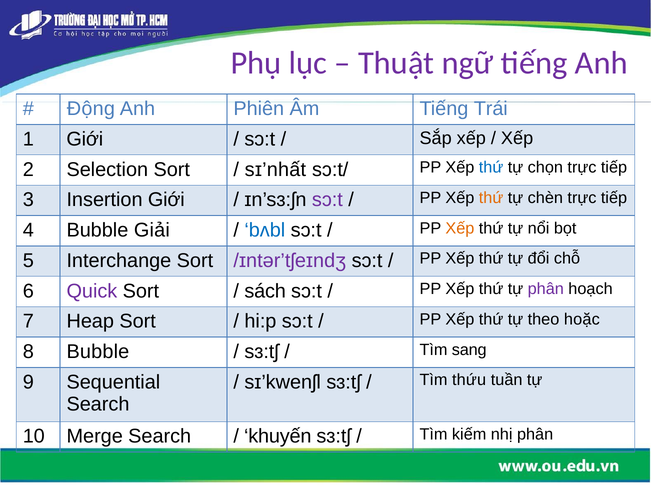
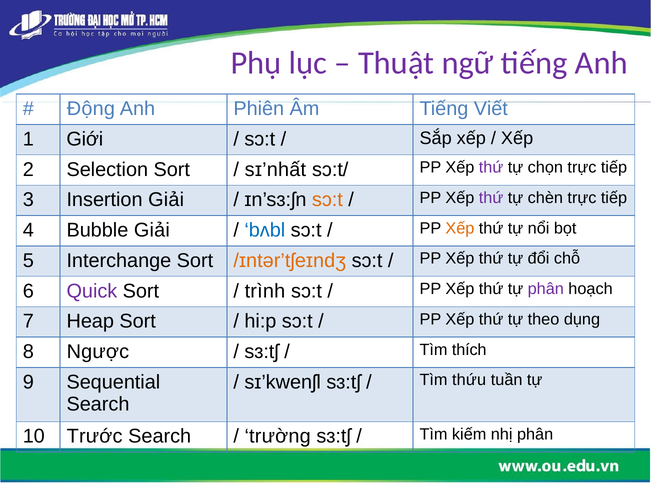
Trái: Trái -> Viết (491, 109)
thứ colour: blue -> purple (491, 168)
Insertion Giới: Giới -> Giải (166, 200)
sɔ:t colour: purple -> orange (327, 200)
thứ colour: orange -> purple (491, 198)
/ɪntər’tʃeɪndʒ colour: purple -> orange (290, 261)
sách: sách -> trình (265, 291)
hoặc: hoặc -> dụng (582, 320)
8 Bubble: Bubble -> Ngược (98, 352)
sang: sang -> thích (469, 350)
Merge: Merge -> Trước (95, 437)
khuyến: khuyến -> trường (278, 437)
